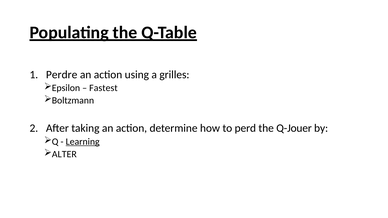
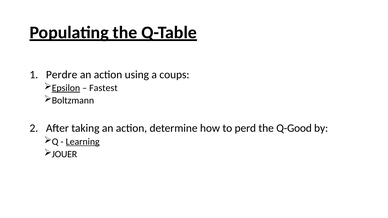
grilles: grilles -> coups (174, 75)
Epsilon underline: none -> present (66, 88)
Q-Jouer: Q-Jouer -> Q-Good (294, 128)
ALTER: ALTER -> JOUER (64, 154)
